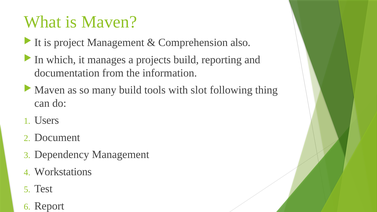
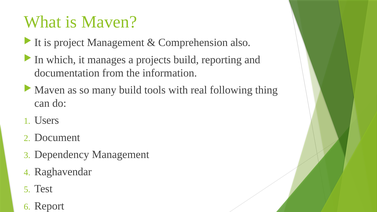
slot: slot -> real (199, 90)
Workstations: Workstations -> Raghavendar (63, 172)
